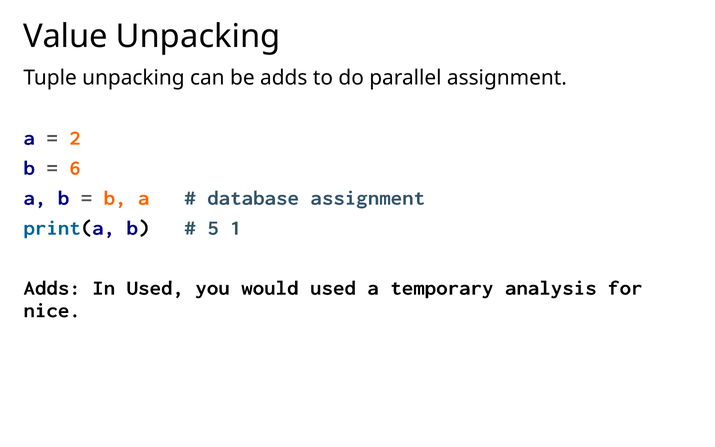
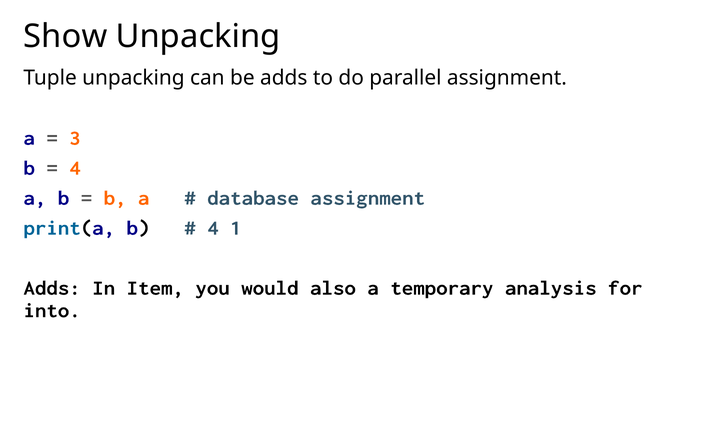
Value: Value -> Show (65, 36)
2: 2 -> 3 (75, 138)
6: 6 -> 4 (75, 168)
5: 5 -> 4 (213, 228)
In Used: Used -> Item (155, 288)
would used: used -> also (333, 288)
nice: nice -> into (52, 310)
